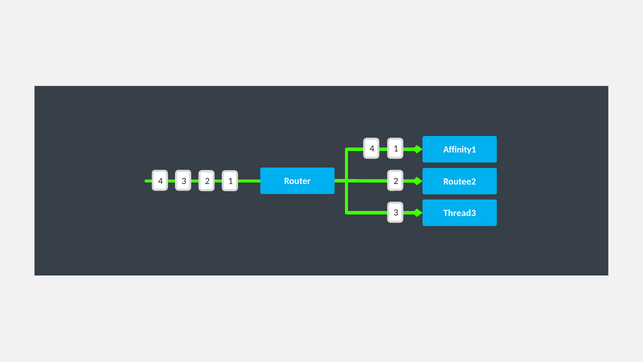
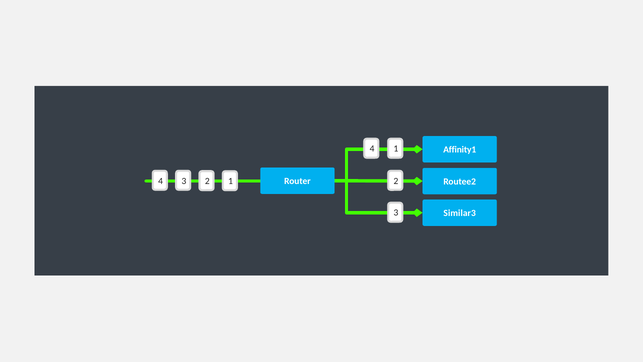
Thread3: Thread3 -> Similar3 (460, 213)
